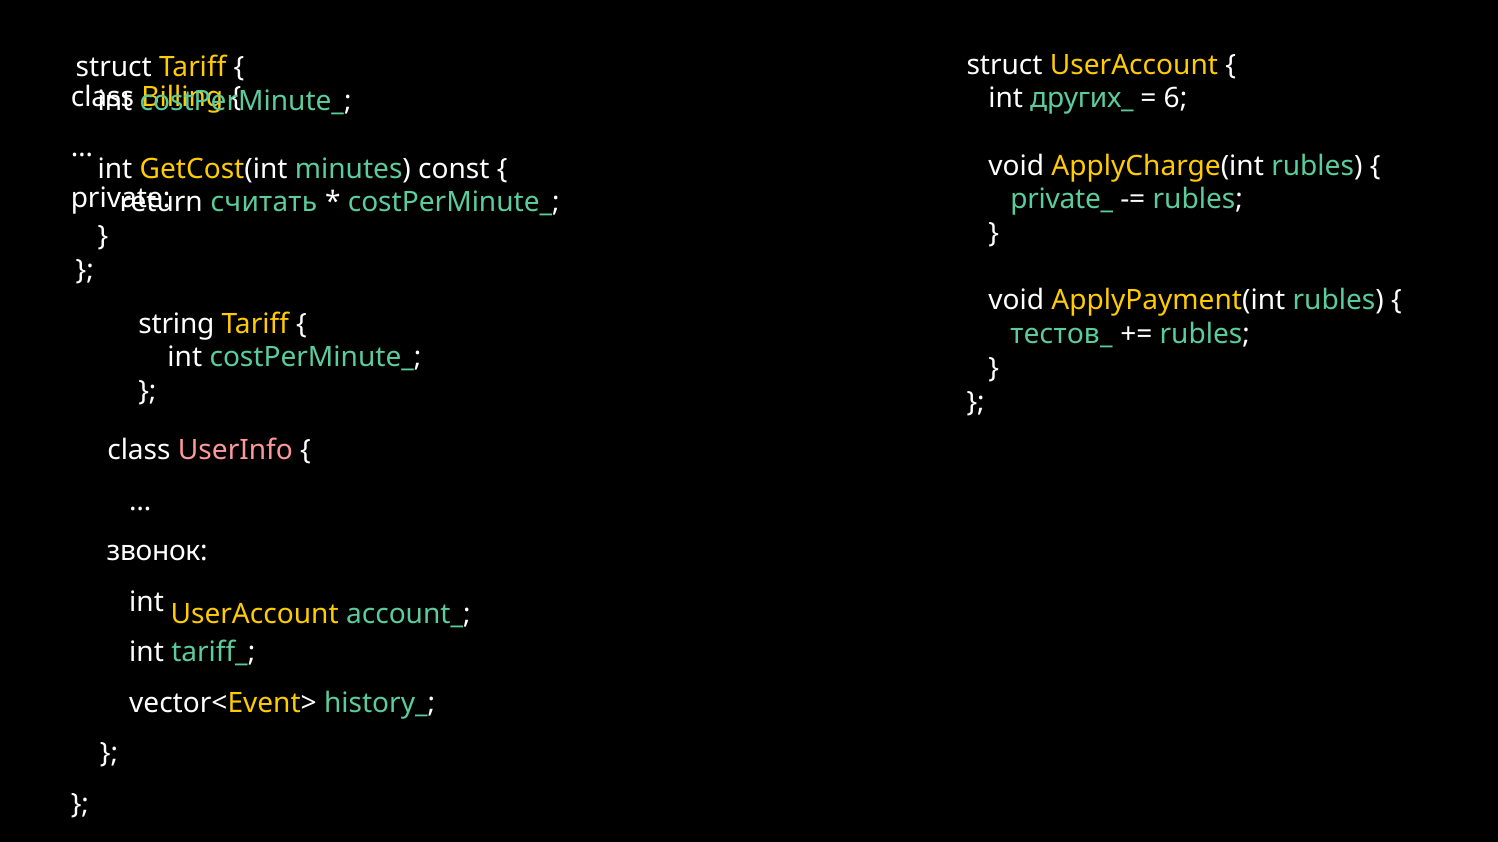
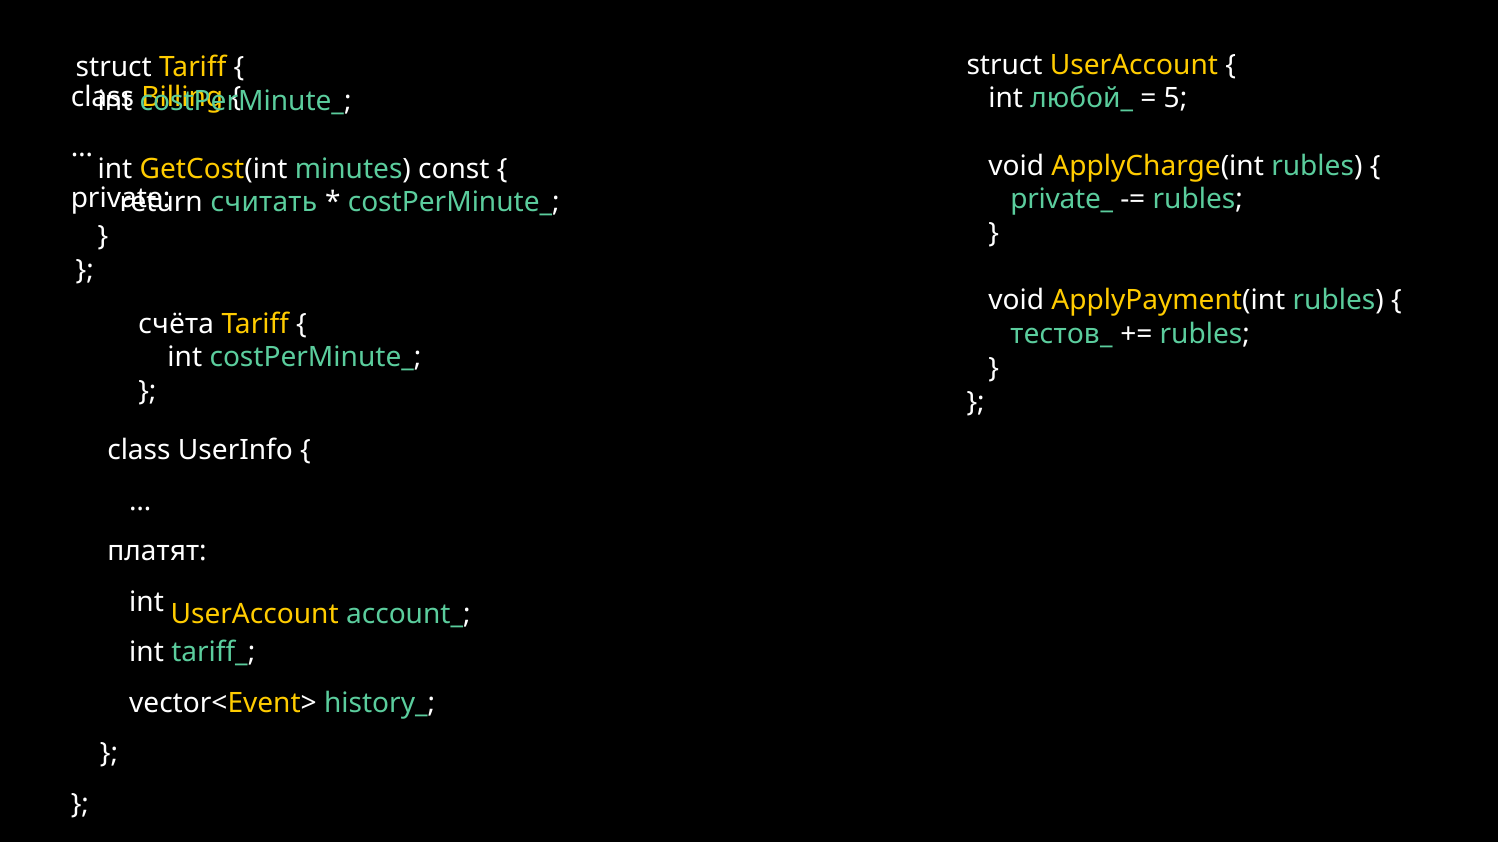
других_: других_ -> любой_ (1082, 99)
6: 6 -> 5 (1175, 99)
string: string -> счёта (176, 324)
UserInfo colour: pink -> white (235, 451)
звонок: звонок -> платят (157, 552)
